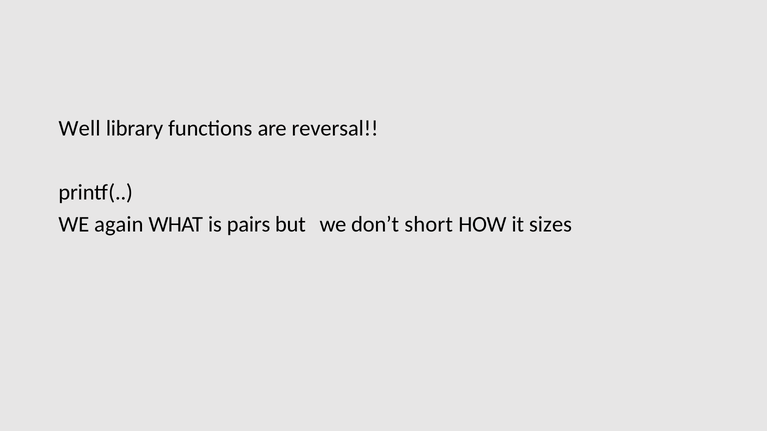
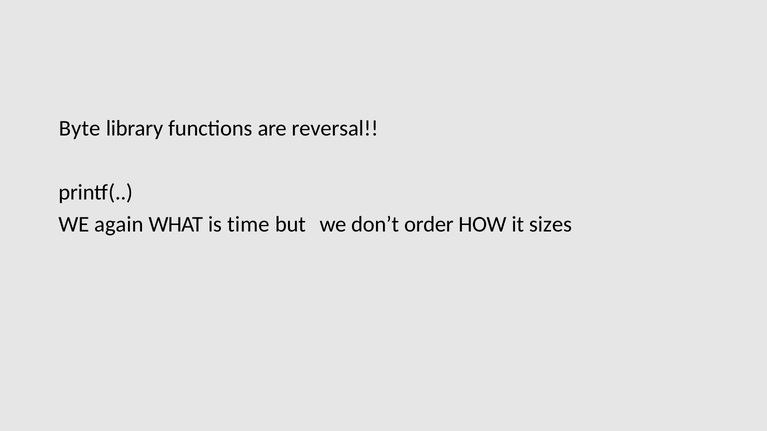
Well: Well -> Byte (80, 129)
pairs: pairs -> time (248, 224)
short: short -> order (429, 224)
